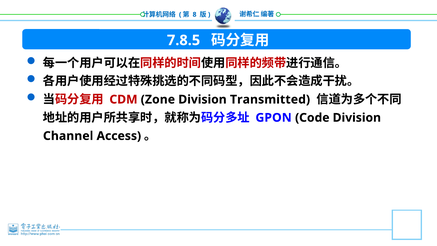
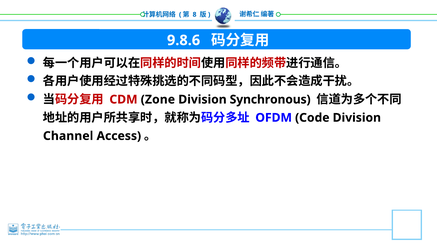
7.8.5: 7.8.5 -> 9.8.6 (184, 40)
Transmitted: Transmitted -> Synchronous (270, 99)
GPON: GPON -> OFDM (274, 118)
